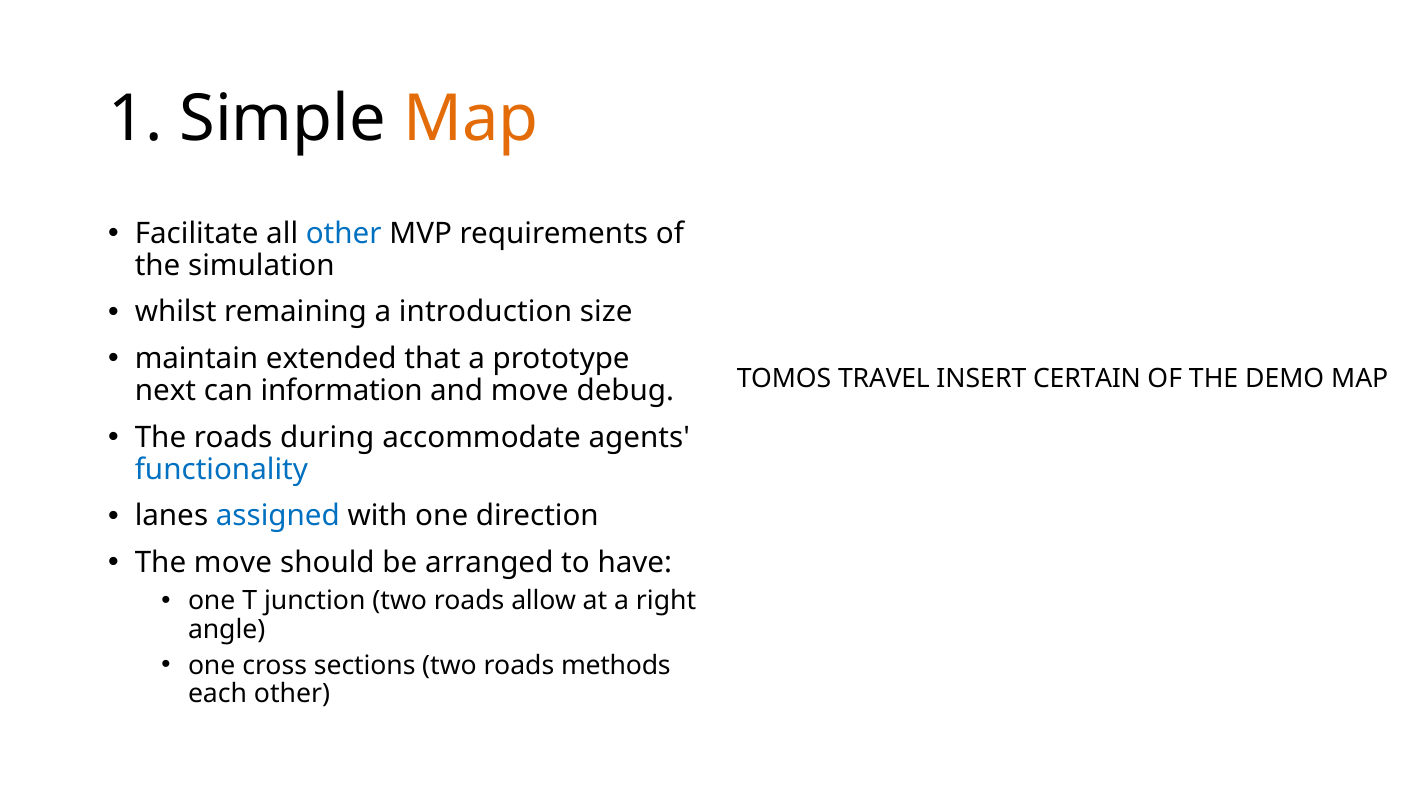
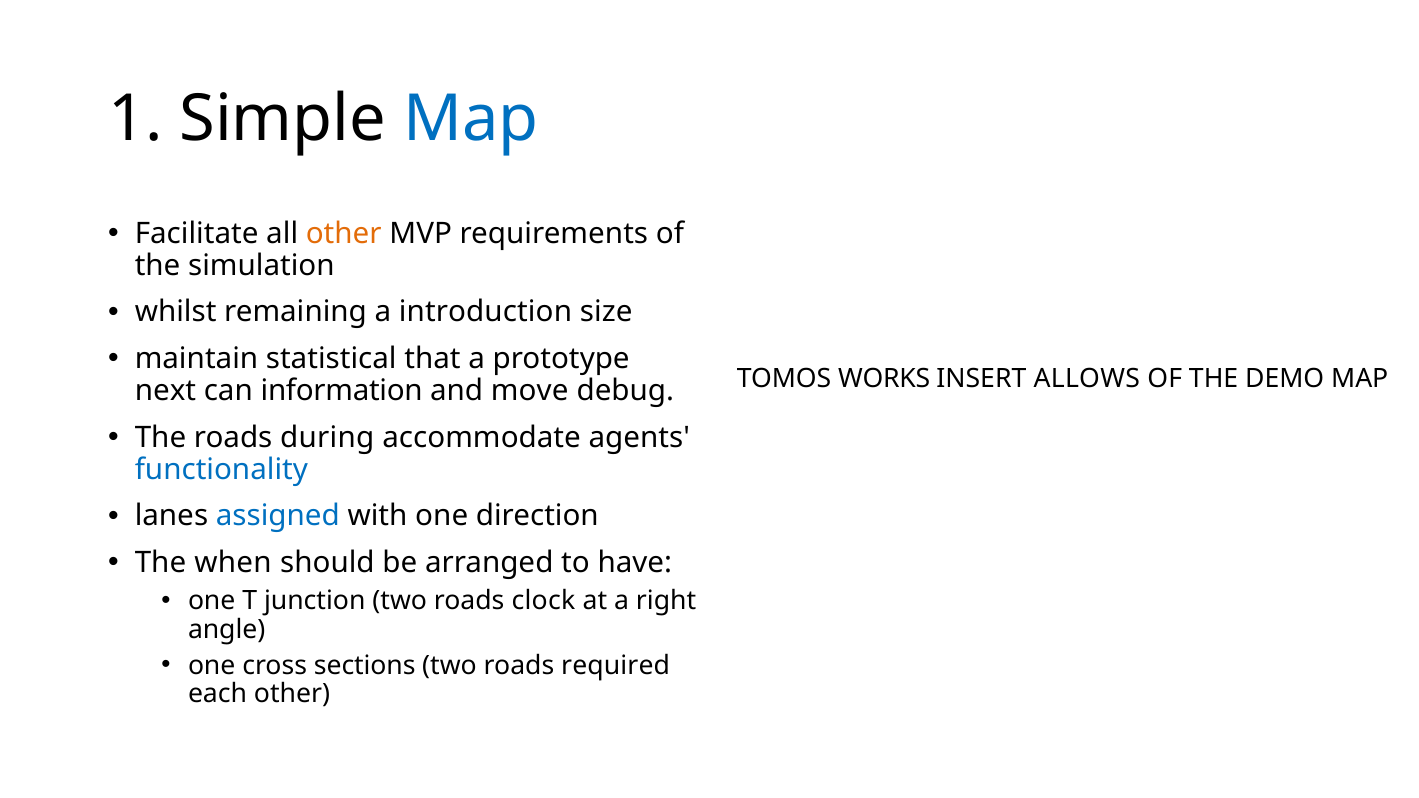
Map colour: orange -> blue (471, 119)
other colour: blue -> orange (344, 234)
extended: extended -> statistical (331, 359)
TRAVEL: TRAVEL -> WORKS (884, 379)
CERTAIN: CERTAIN -> ALLOWS (1087, 379)
The move: move -> when (233, 563)
allow: allow -> clock (543, 601)
methods: methods -> required (616, 666)
